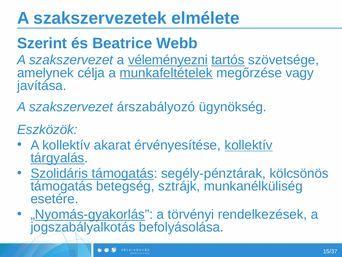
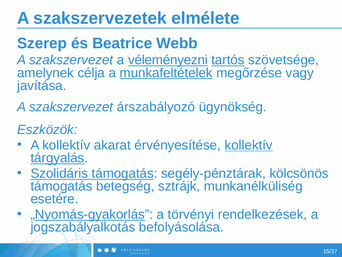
Szerint: Szerint -> Szerep (42, 43)
